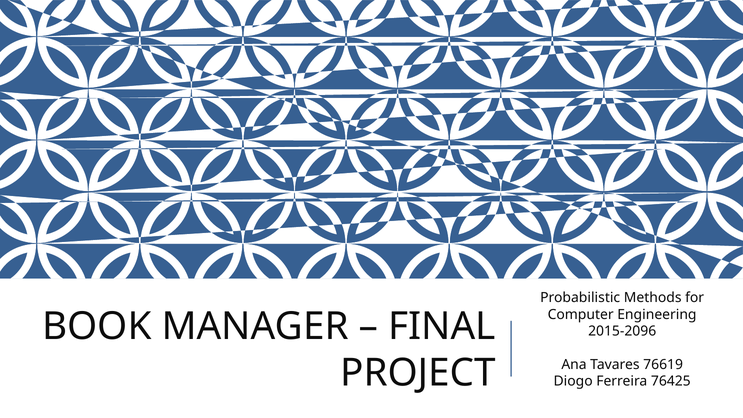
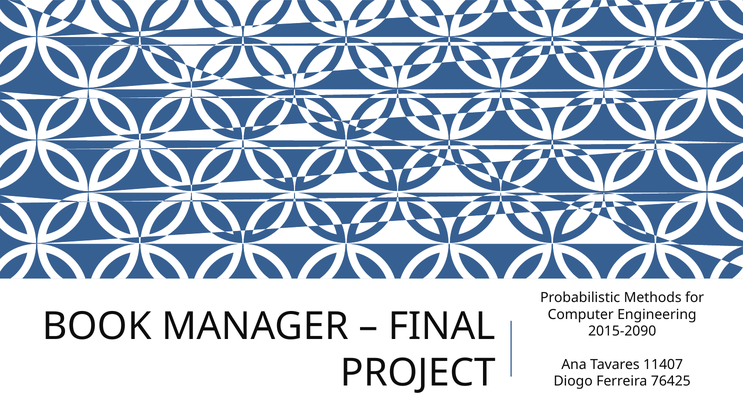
2015-2096: 2015-2096 -> 2015-2090 (622, 331)
76619: 76619 -> 11407 (663, 365)
